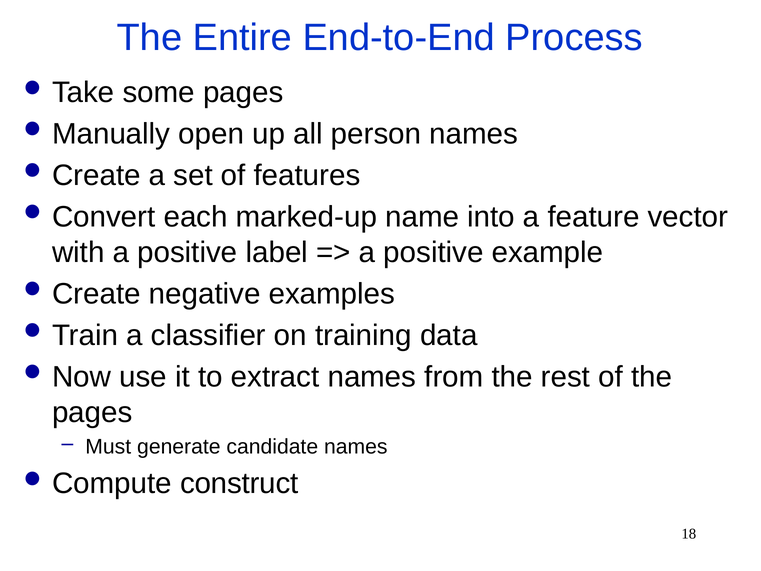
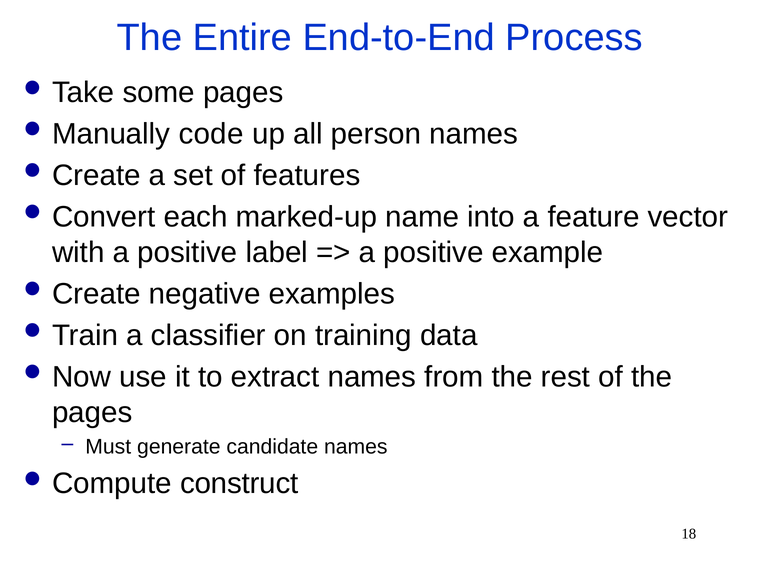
open: open -> code (211, 134)
